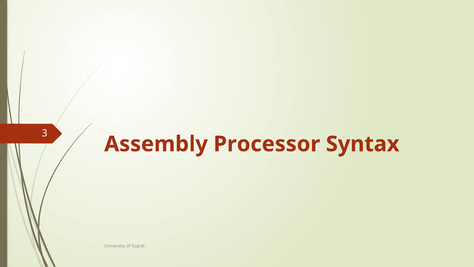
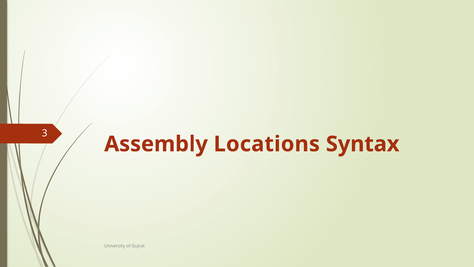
Processor: Processor -> Locations (267, 144)
